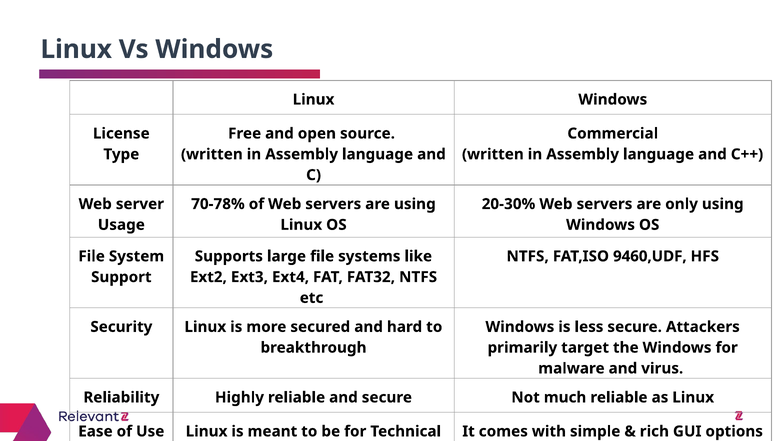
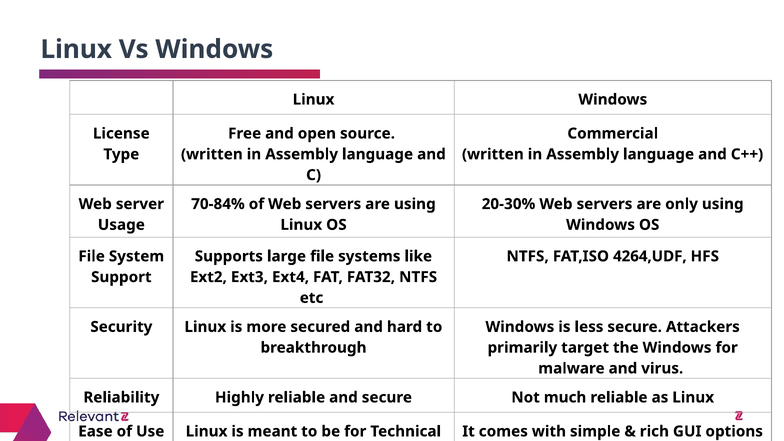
70-78%: 70-78% -> 70-84% (218, 204)
9460,UDF: 9460,UDF -> 4264,UDF (650, 256)
